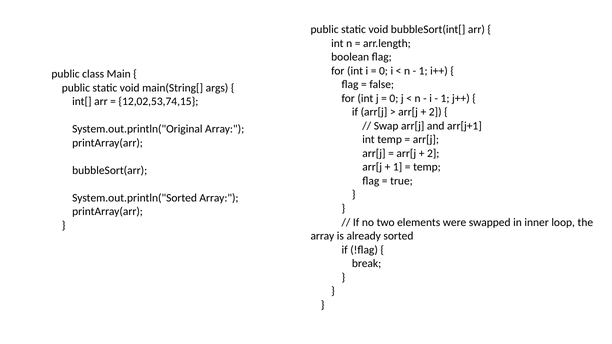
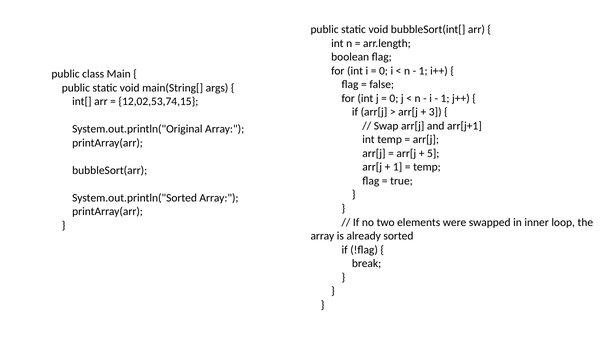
2: 2 -> 3 (435, 112)
2: 2 -> 5 (433, 154)
